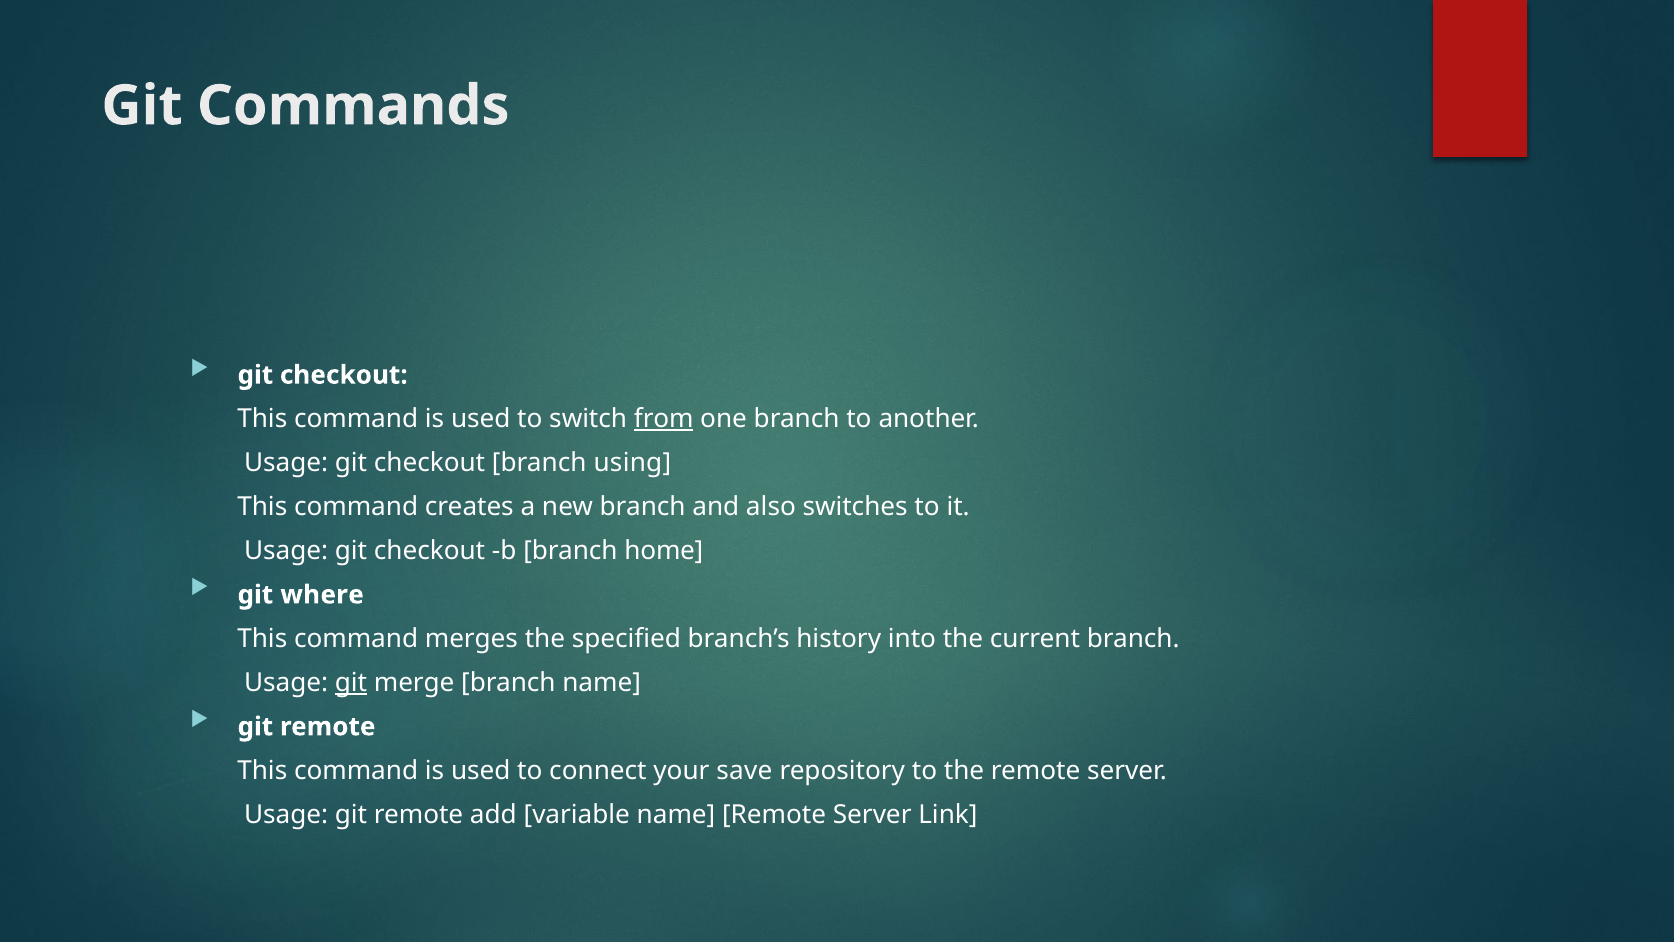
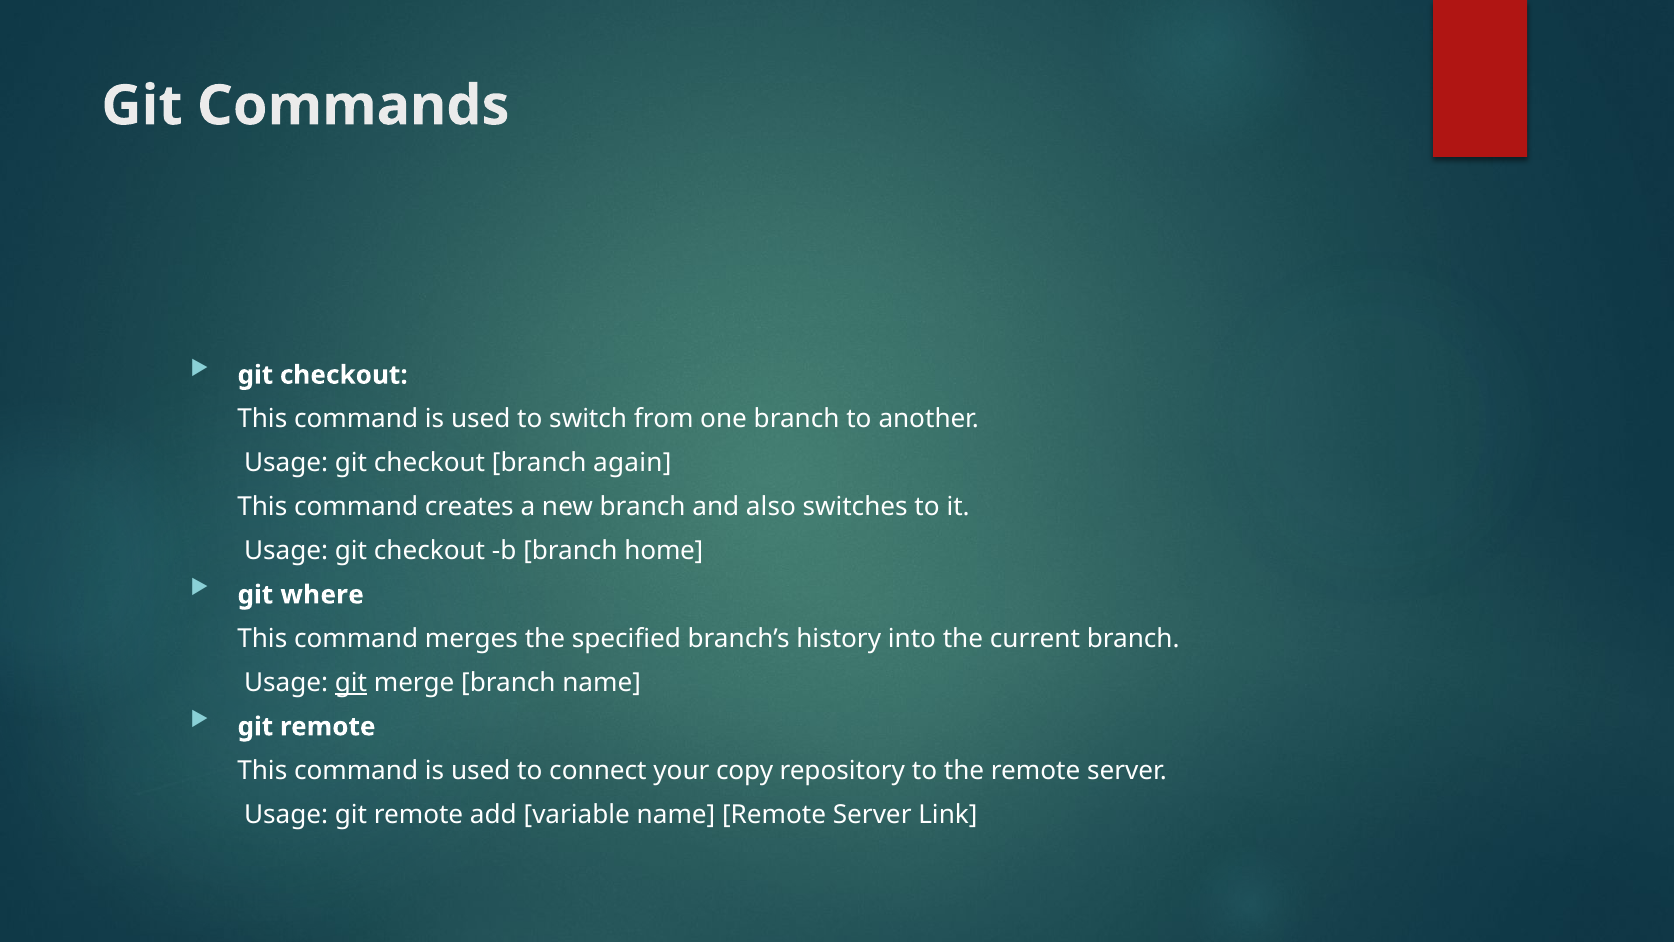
from underline: present -> none (664, 419)
using: using -> again (632, 463)
save: save -> copy (745, 770)
